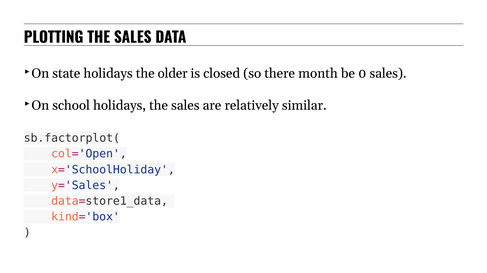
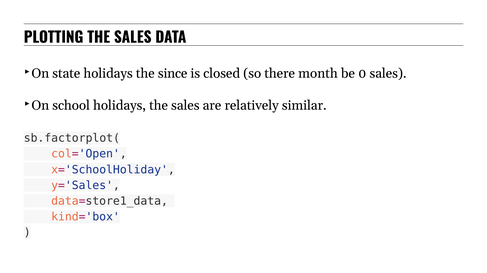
older: older -> since (173, 74)
